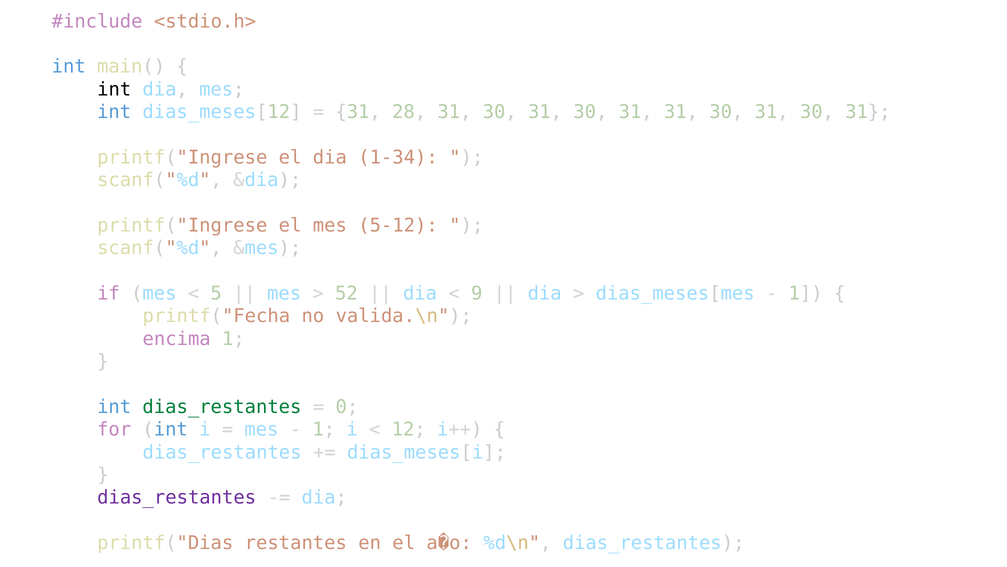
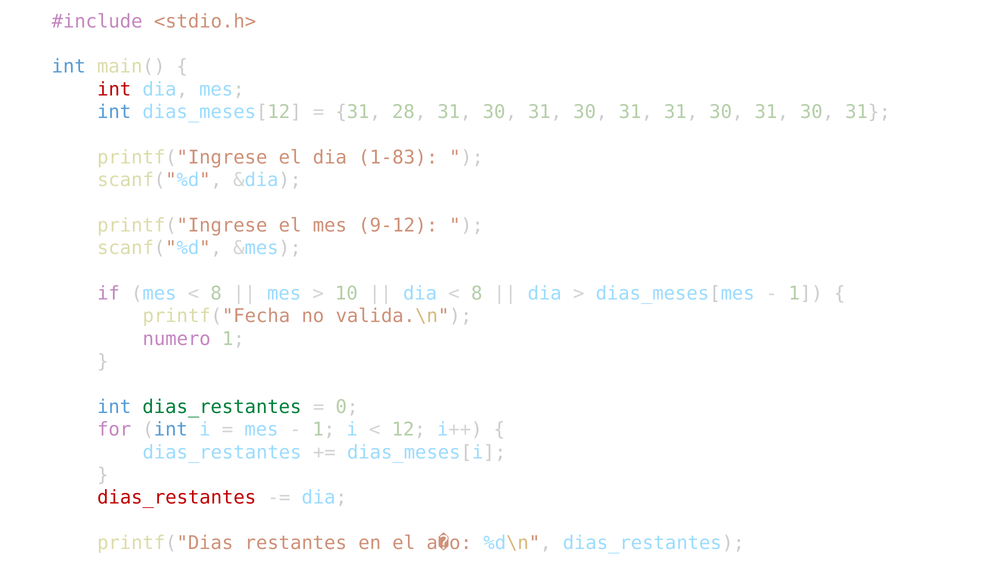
int colour: black -> red (114, 89)
1-34: 1-34 -> 1-83 (398, 157)
5-12: 5-12 -> 9-12 (398, 225)
5: 5 -> 8 (216, 293)
52: 52 -> 10 (346, 293)
9: 9 -> 8 (477, 293)
encima: encima -> numero (177, 339)
dias_restantes colour: purple -> red (177, 497)
